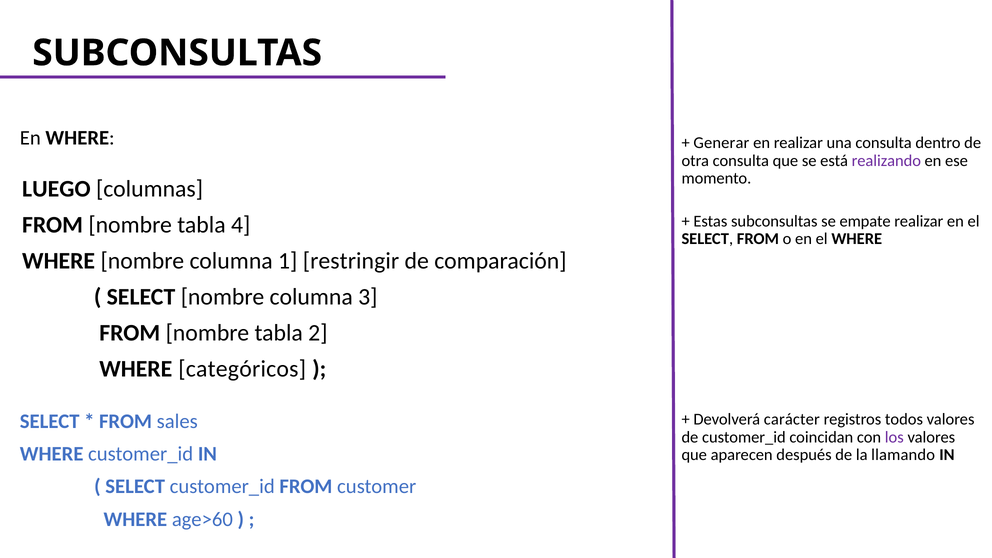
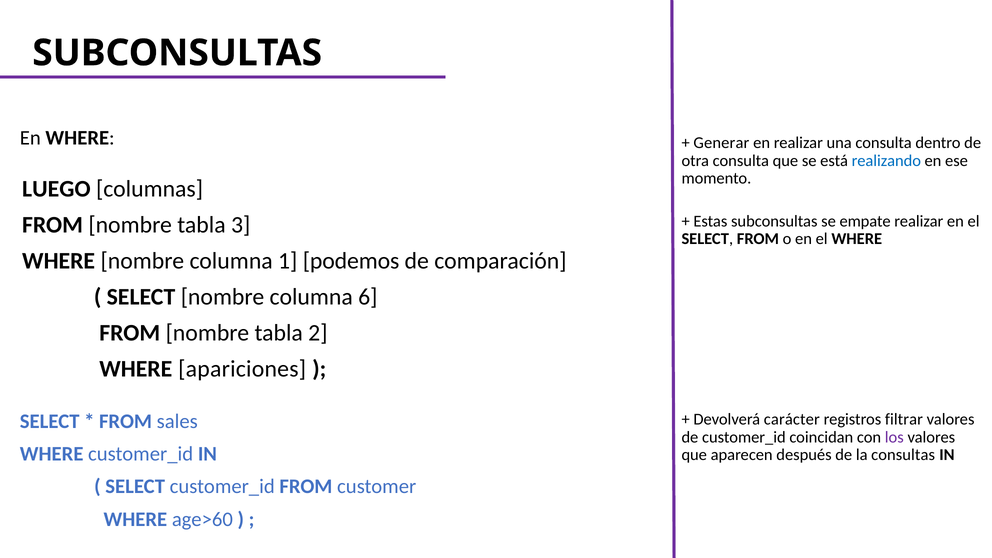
realizando colour: purple -> blue (886, 161)
4: 4 -> 3 (241, 225)
restringir: restringir -> podemos (351, 261)
3: 3 -> 6 (368, 297)
categóricos: categóricos -> apariciones (242, 369)
todos: todos -> filtrar (904, 419)
llamando: llamando -> consultas (903, 455)
